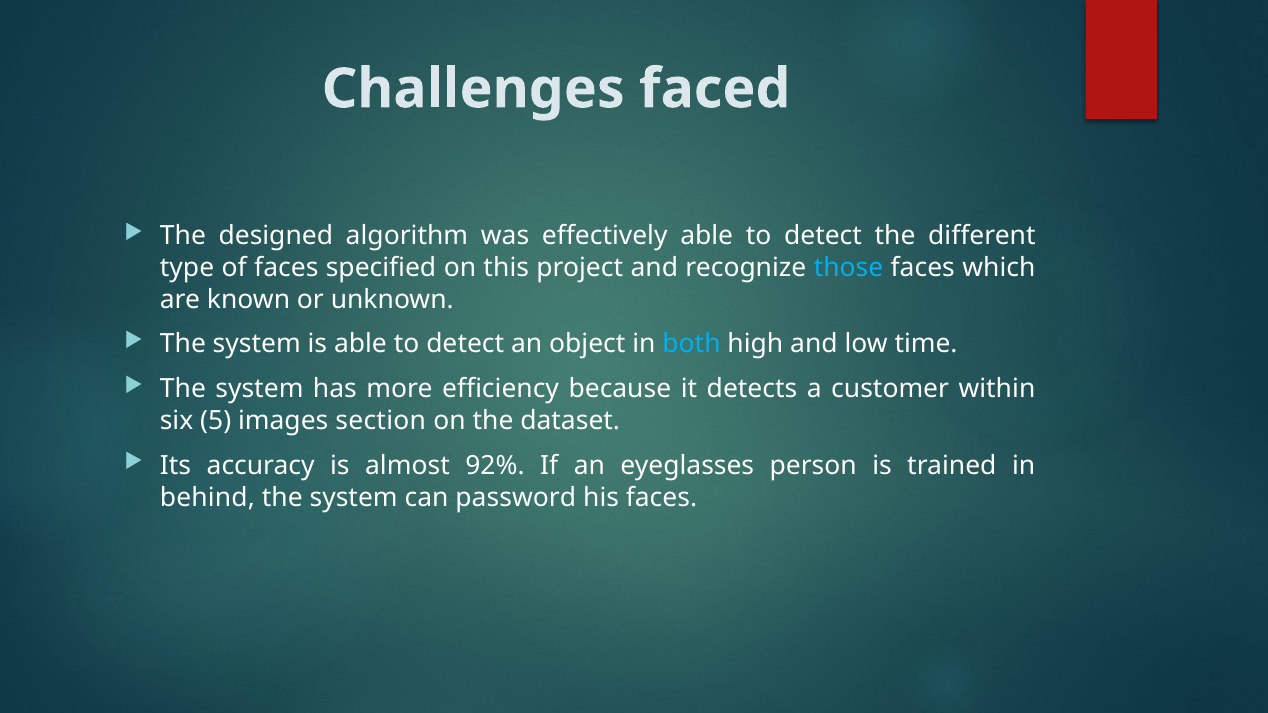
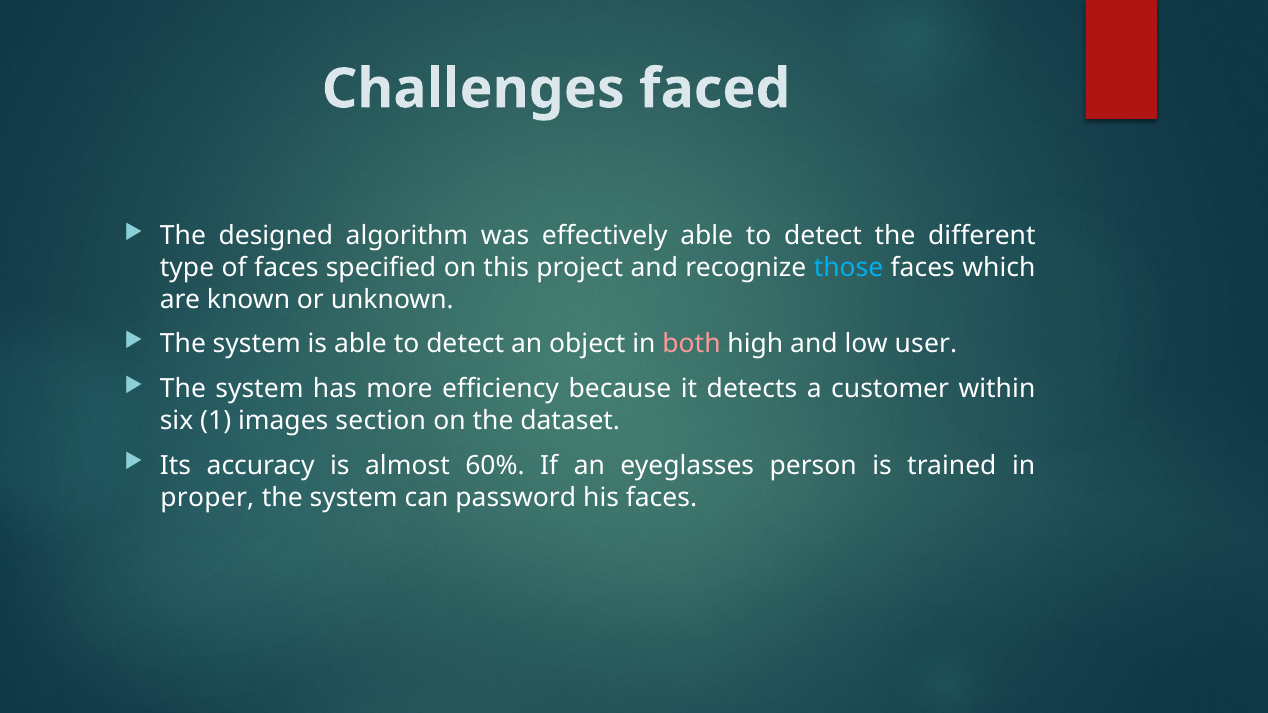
both colour: light blue -> pink (692, 344)
time: time -> user (926, 344)
5: 5 -> 1 (216, 421)
92%: 92% -> 60% (495, 466)
behind: behind -> proper (207, 498)
